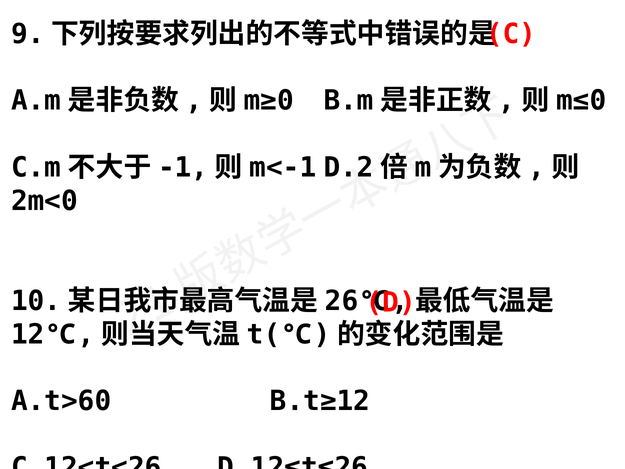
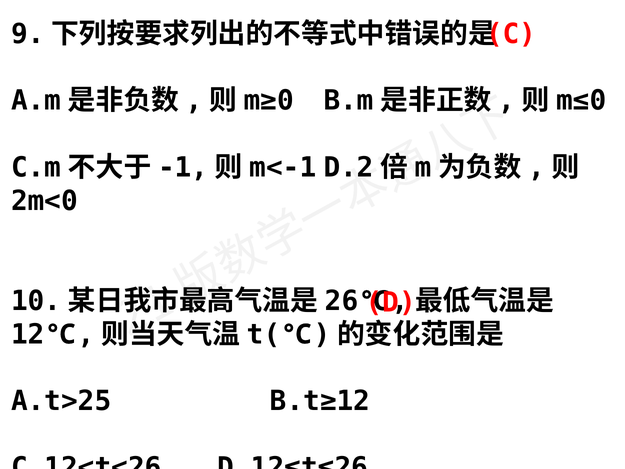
A.t>60: A.t>60 -> A.t>25 (61, 401)
